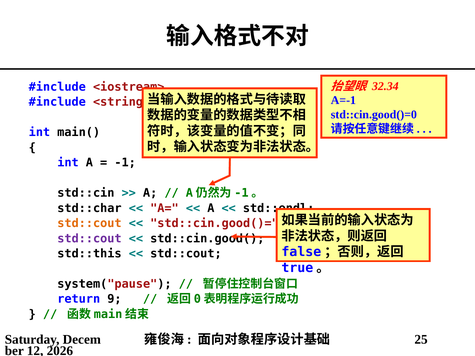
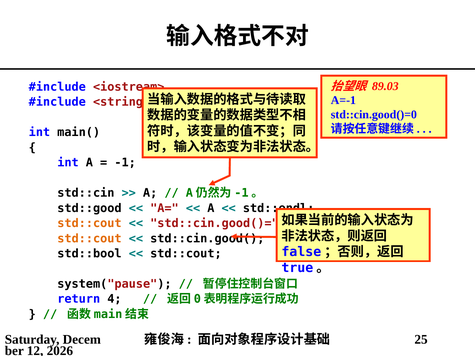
32.34: 32.34 -> 89.03 (385, 86)
std::char: std::char -> std::good (89, 208)
std::cout colour: purple -> orange (89, 239)
std::this: std::this -> std::bool (89, 254)
9: 9 -> 4 (114, 299)
